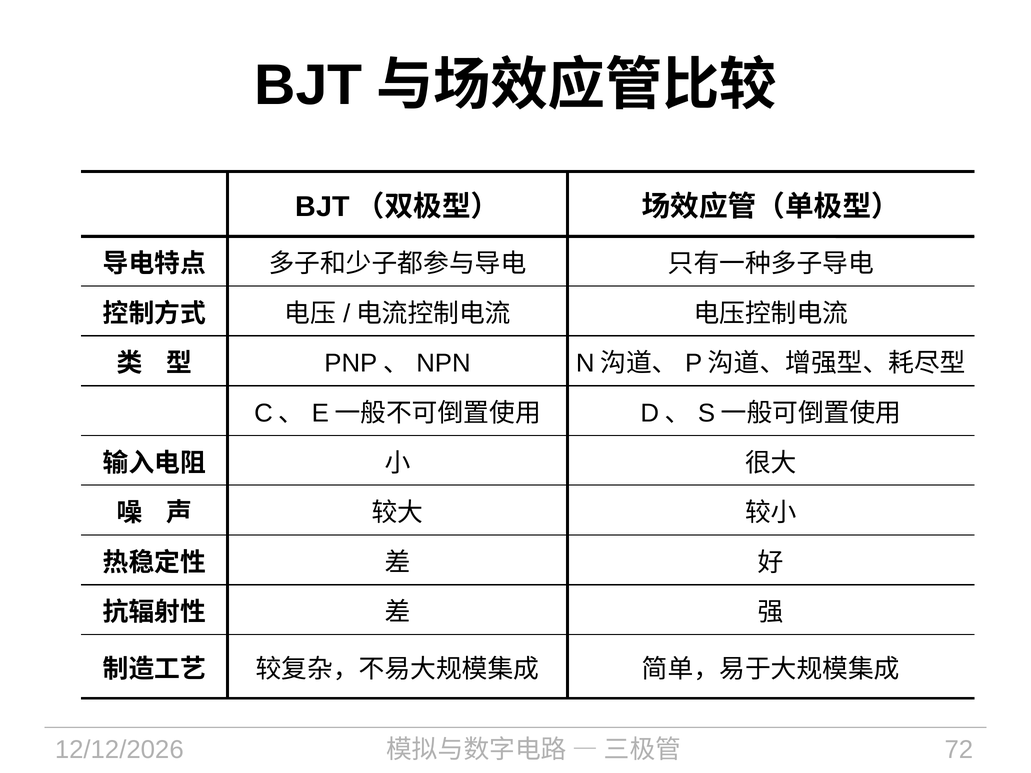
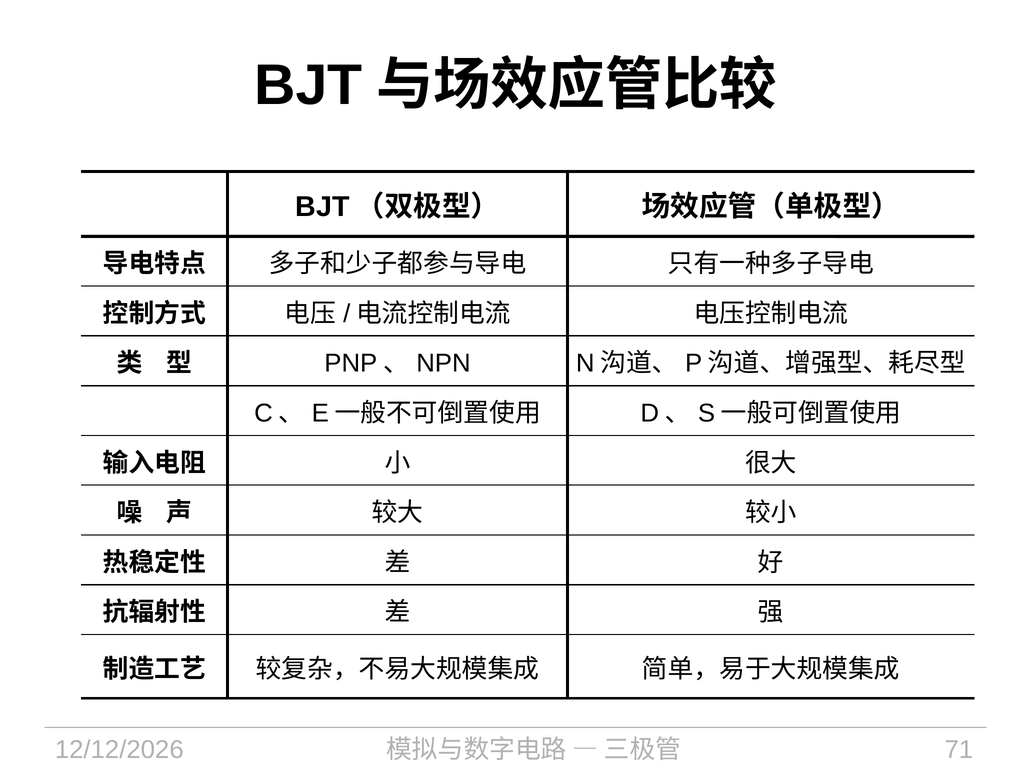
72: 72 -> 71 (959, 750)
